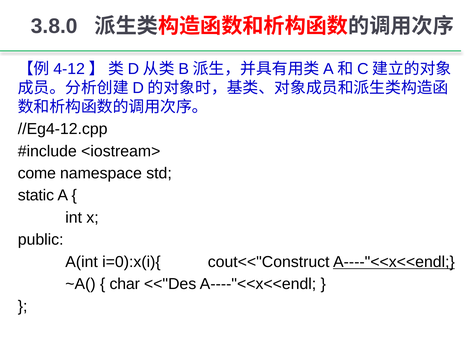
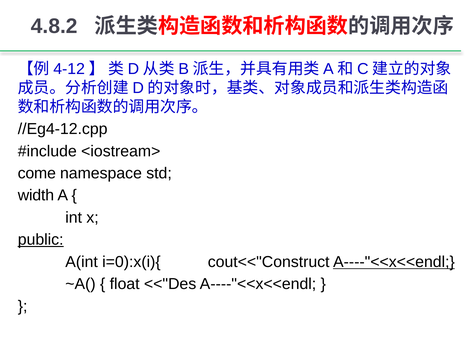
3.8.0: 3.8.0 -> 4.8.2 (54, 26)
static: static -> width (36, 196)
public underline: none -> present (41, 240)
char: char -> float (125, 284)
